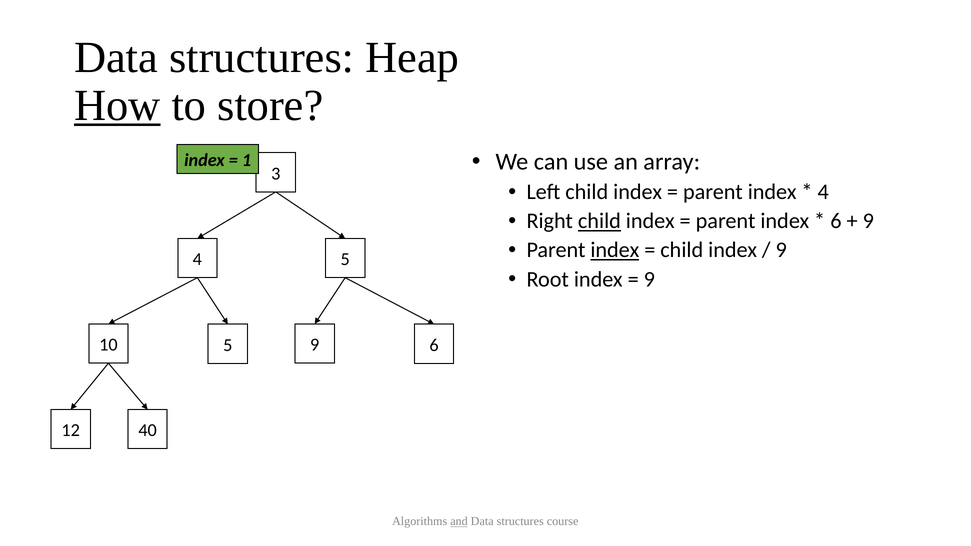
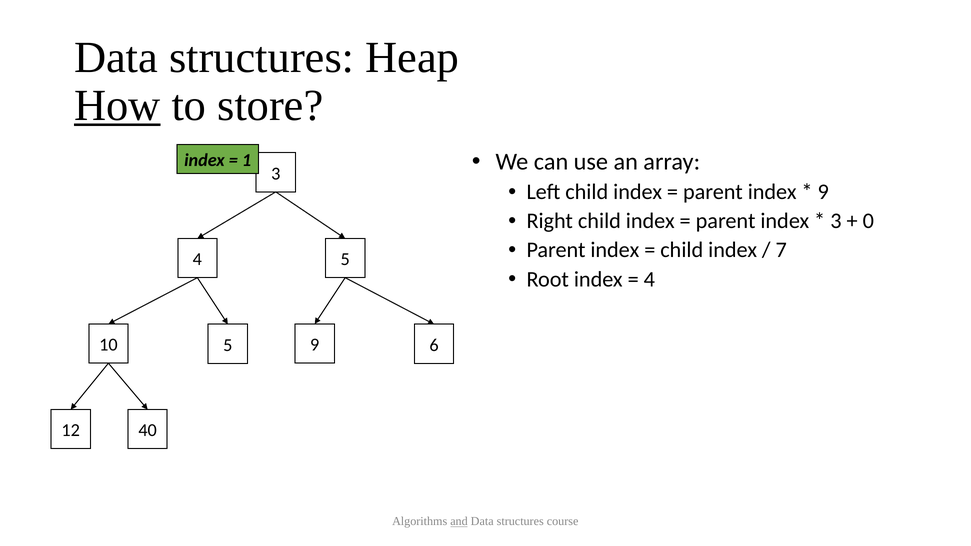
4: 4 -> 9 (823, 192)
child underline: present -> none (599, 221)
6: 6 -> 3 (836, 221)
9: 9 -> 0 (868, 221)
index underline: present -> none (615, 250)
9: 9 -> 7 (781, 250)
9: 9 -> 4 (649, 279)
